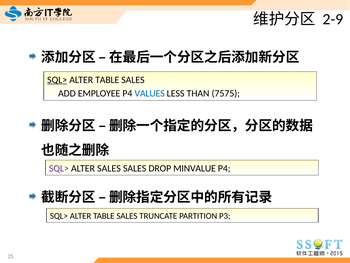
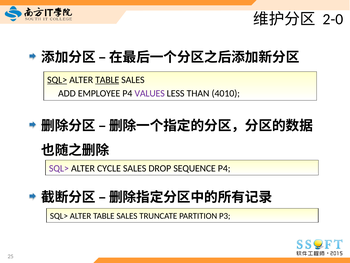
2-9: 2-9 -> 2-0 (333, 19)
TABLE underline: none -> present (107, 80)
VALUES colour: blue -> purple (150, 93)
7575: 7575 -> 4010 (226, 93)
ALTER SALES: SALES -> CYCLE (109, 168)
MINVALUE: MINVALUE -> SEQUENCE (195, 168)
